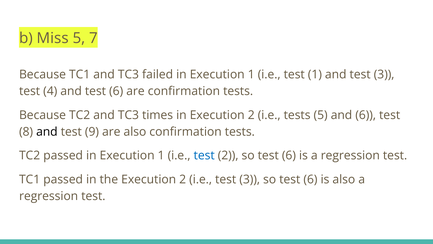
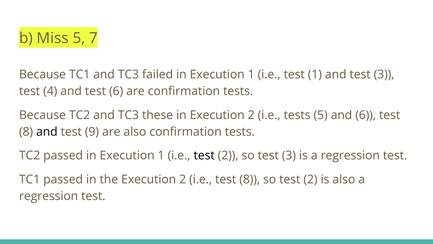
times: times -> these (158, 115)
test colour: blue -> black (204, 155)
2 so test 6: 6 -> 3 (289, 155)
i.e test 3: 3 -> 8 (250, 179)
6: 6 -> 2 (310, 179)
